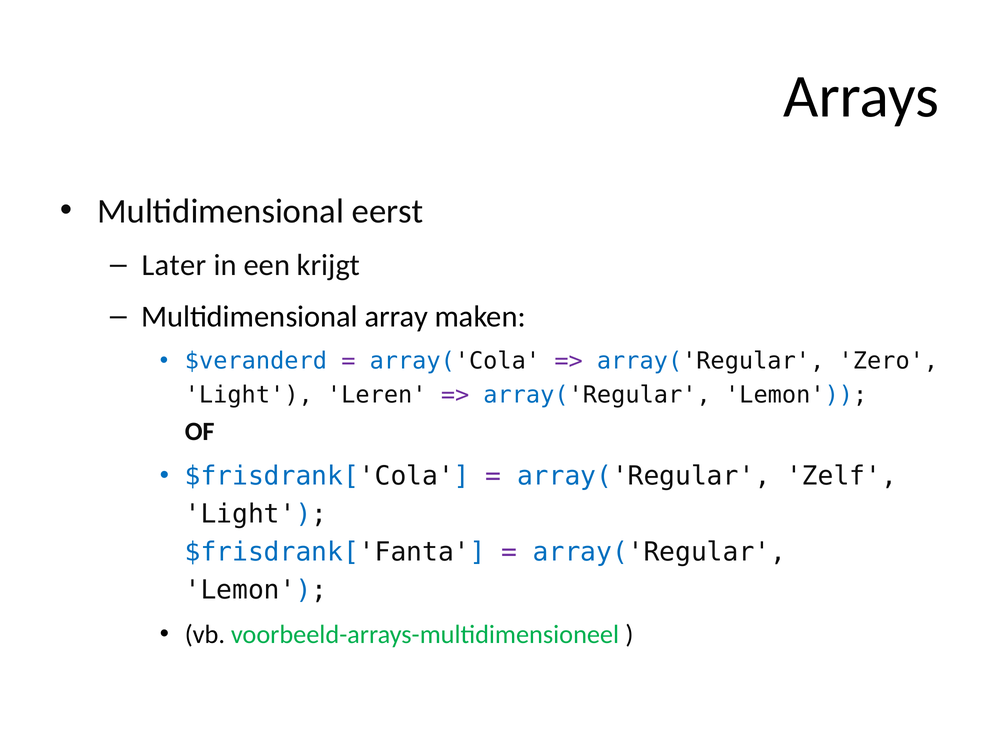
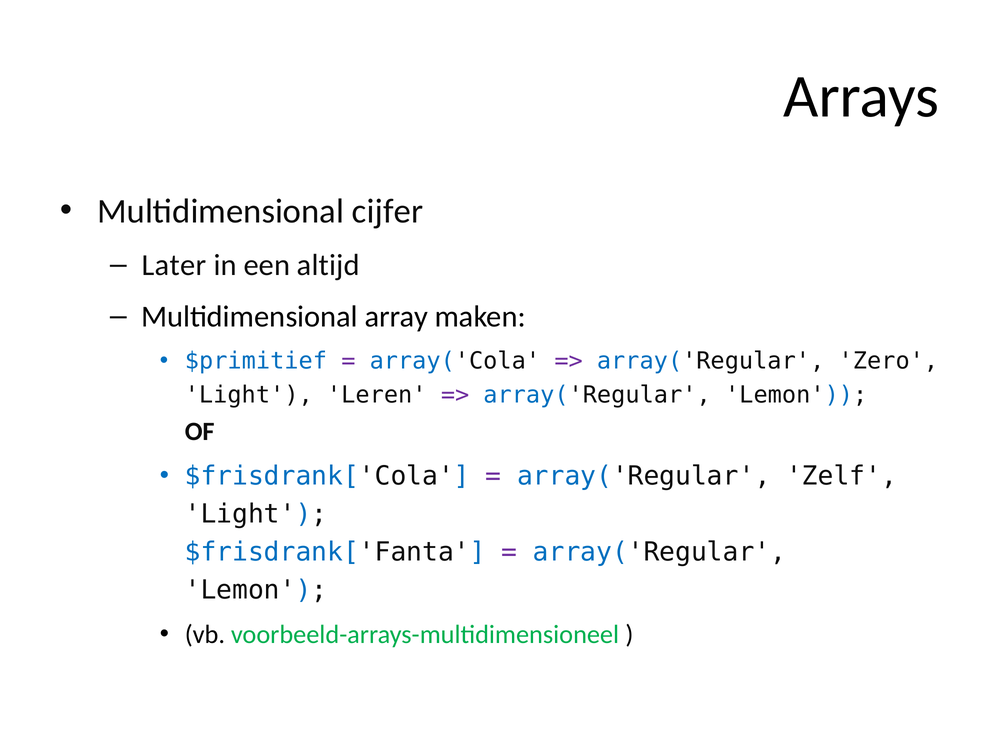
eerst: eerst -> cijfer (388, 211)
krijgt: krijgt -> altijd (328, 265)
$veranderd: $veranderd -> $primitief (256, 361)
